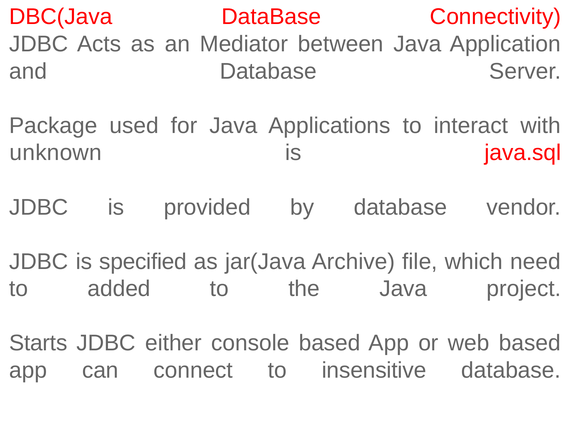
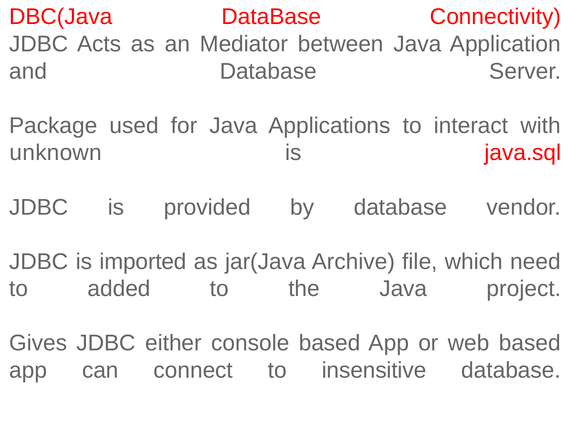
specified: specified -> imported (143, 262)
Starts: Starts -> Gives (38, 343)
